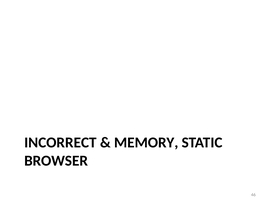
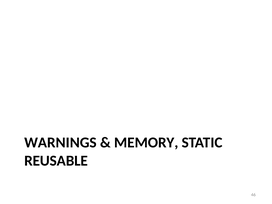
INCORRECT: INCORRECT -> WARNINGS (60, 143)
BROWSER: BROWSER -> REUSABLE (56, 161)
